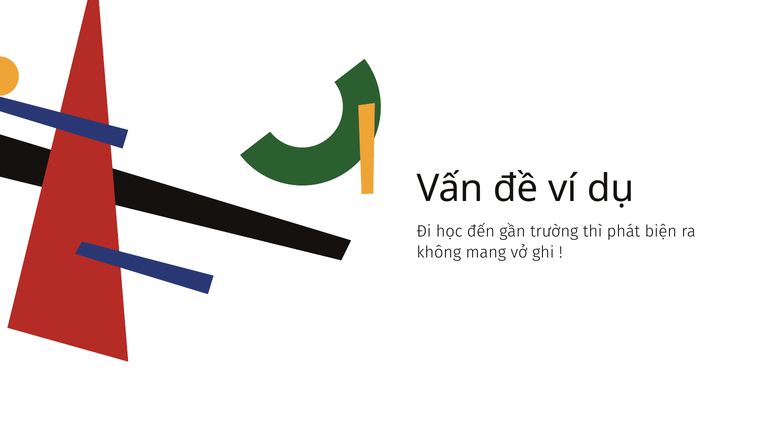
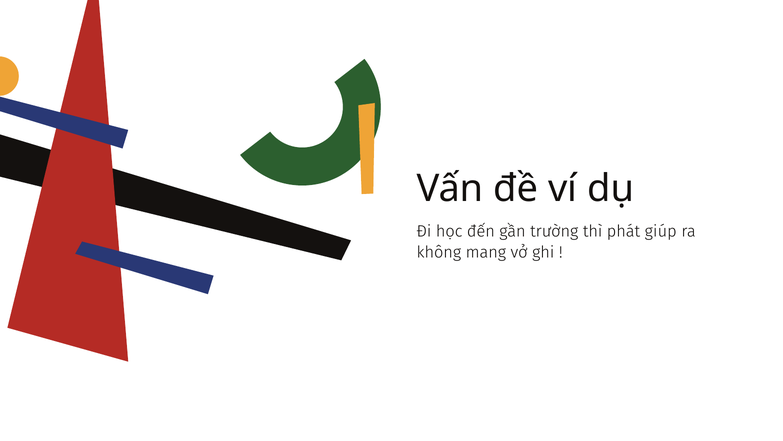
biện: biện -> giúp (661, 231)
